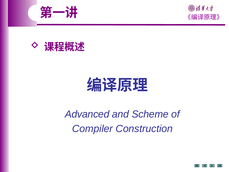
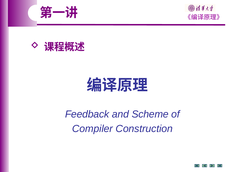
Advanced: Advanced -> Feedback (87, 114)
